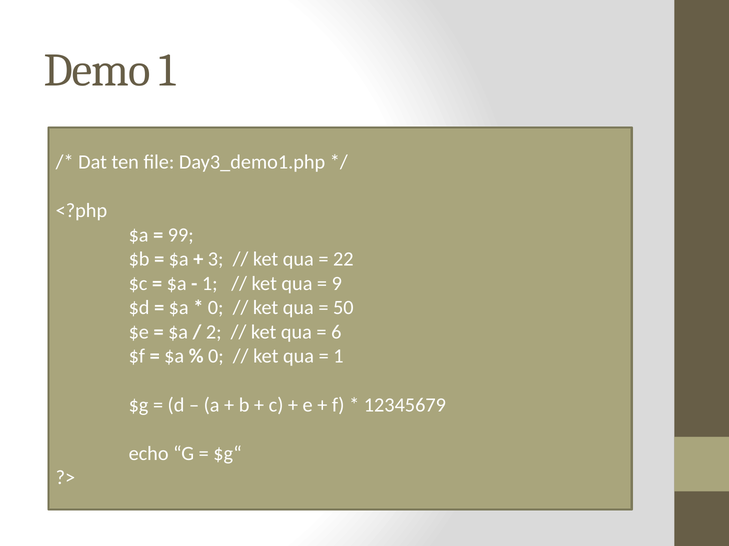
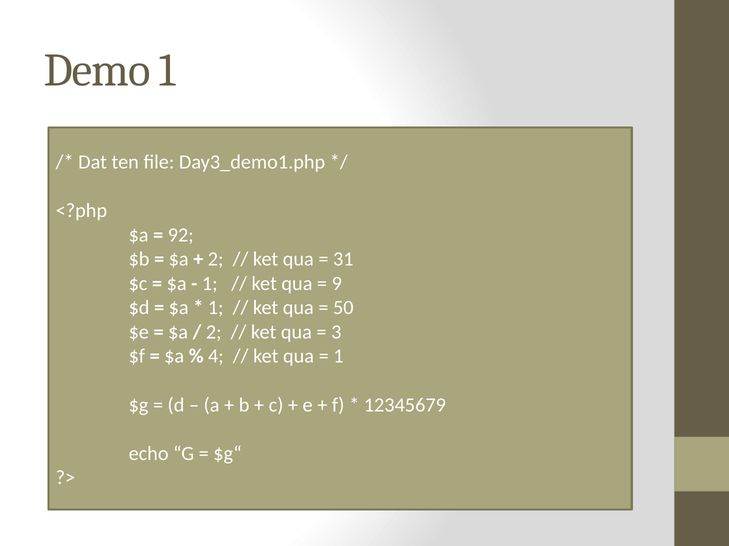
99: 99 -> 92 (181, 235)
3: 3 -> 2 (216, 260)
22: 22 -> 31 (343, 260)
0: 0 -> 1 (216, 308)
6: 6 -> 3 (336, 332)
0: 0 -> 4 (216, 357)
